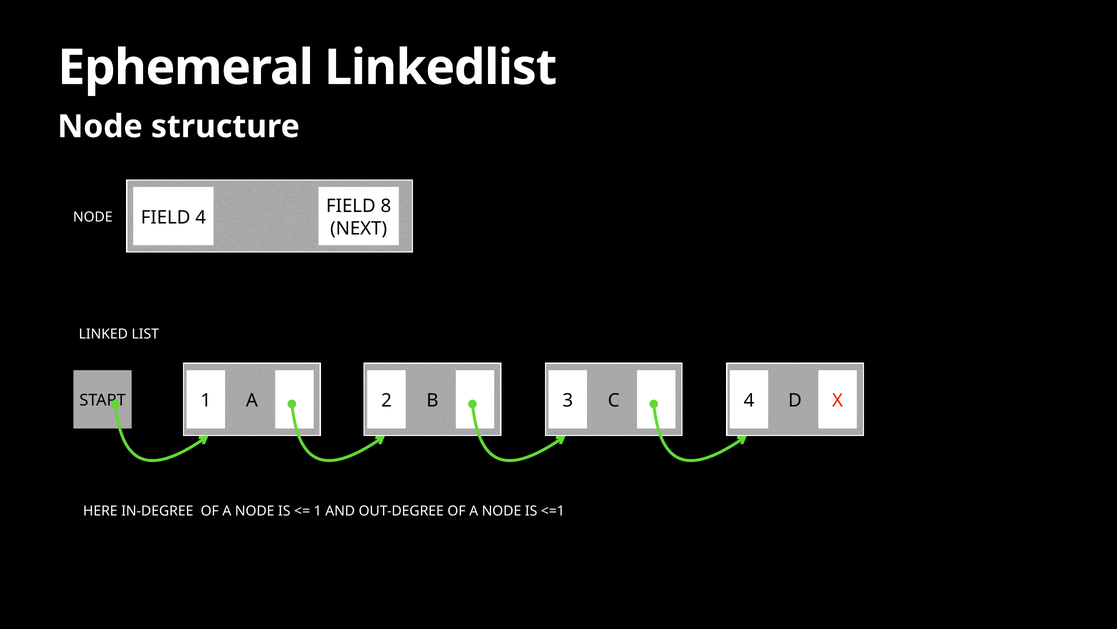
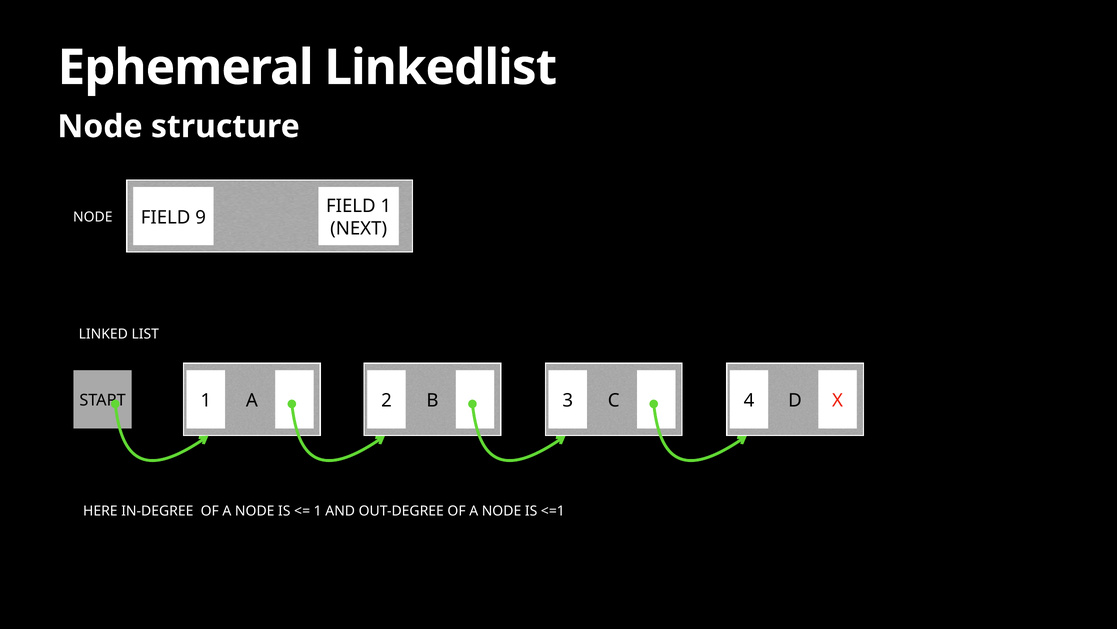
FIELD 8: 8 -> 1 (386, 206)
FIELD 4: 4 -> 9 (201, 217)
